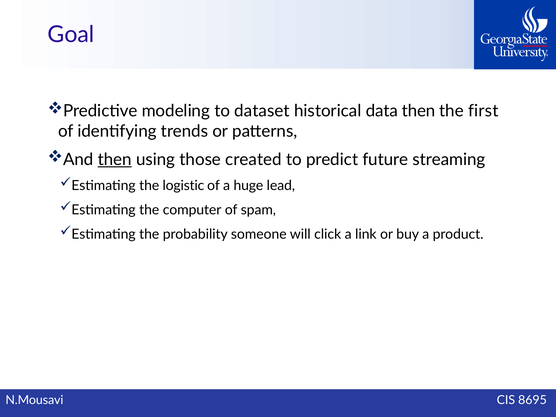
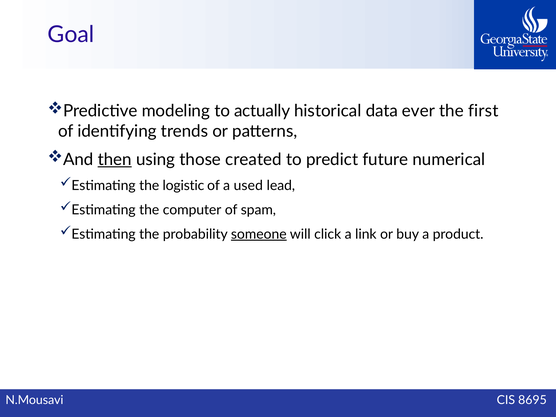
dataset: dataset -> actually (262, 111)
data then: then -> ever (418, 111)
streaming: streaming -> numerical (449, 159)
huge: huge -> used (248, 185)
someone underline: none -> present (259, 234)
